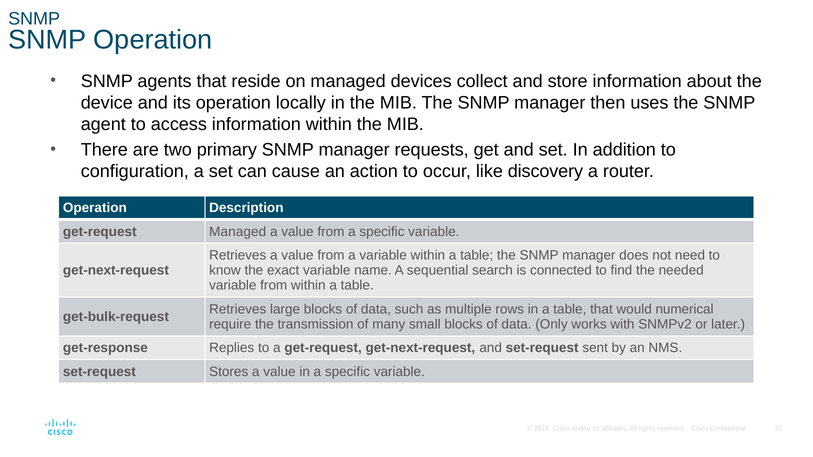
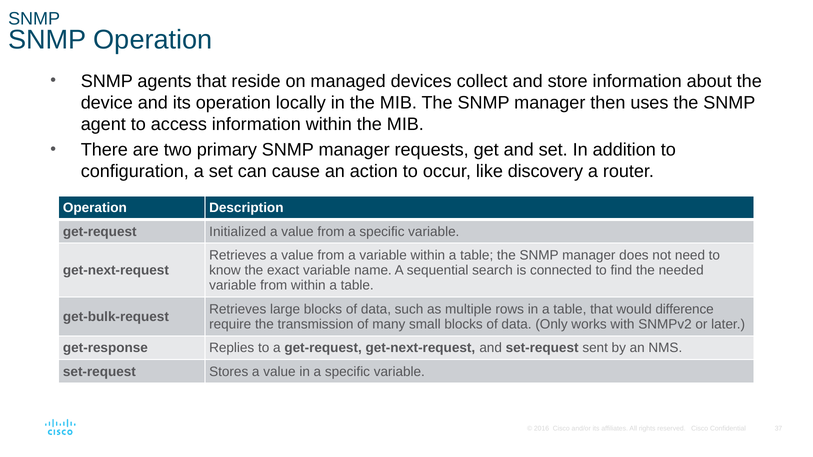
get-request Managed: Managed -> Initialized (238, 232)
numerical: numerical -> difference (685, 309)
